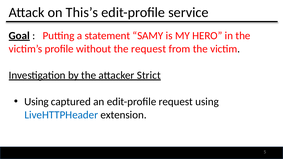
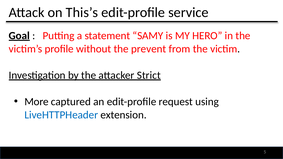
the request: request -> prevent (149, 49)
Using: Using -> More (37, 102)
